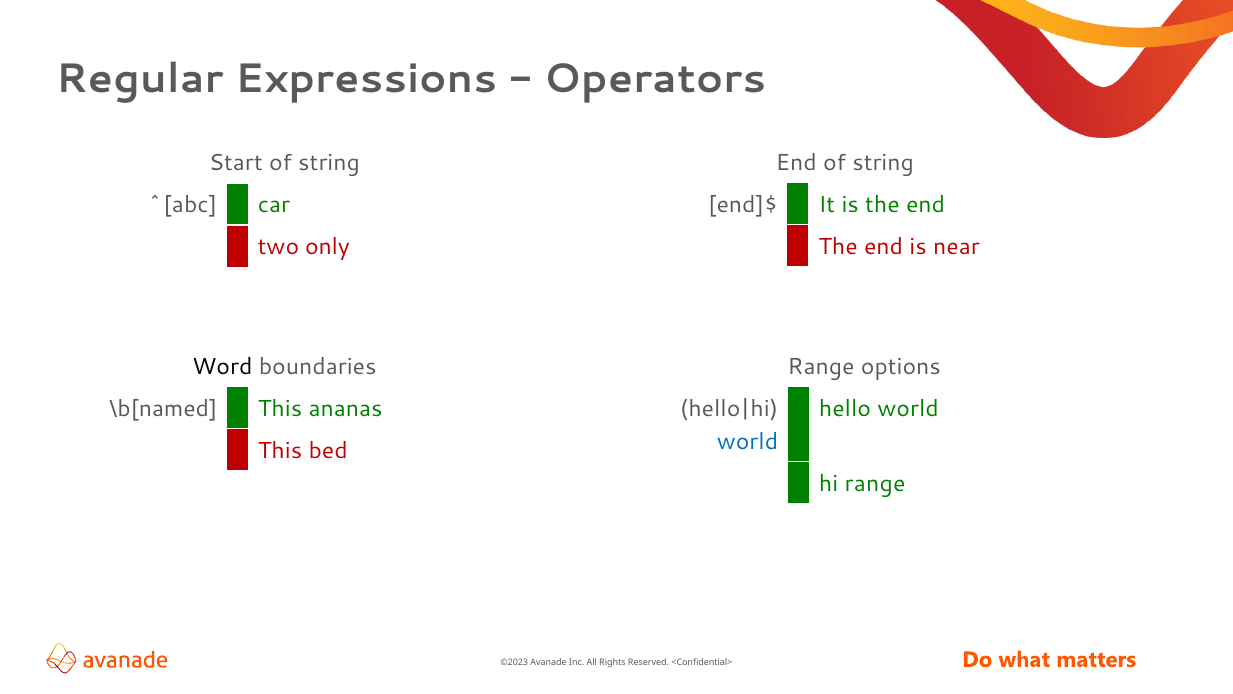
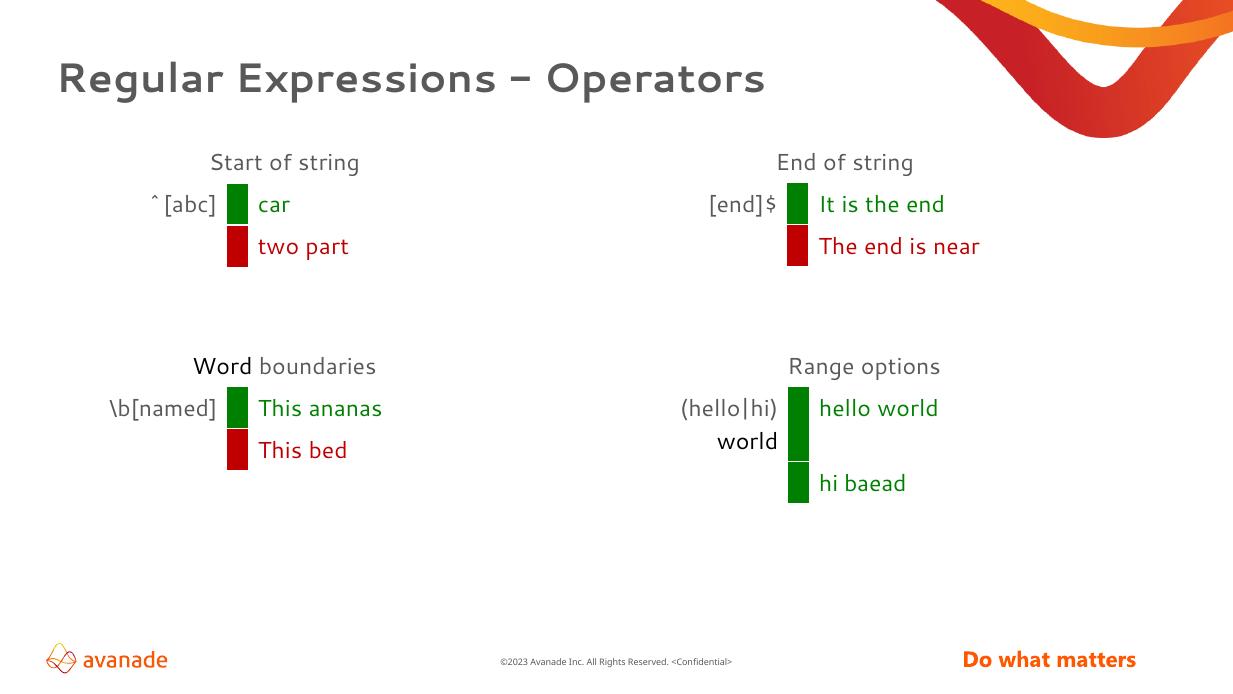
only: only -> part (327, 247)
world colour: blue -> black (748, 441)
hi range: range -> baead (875, 483)
